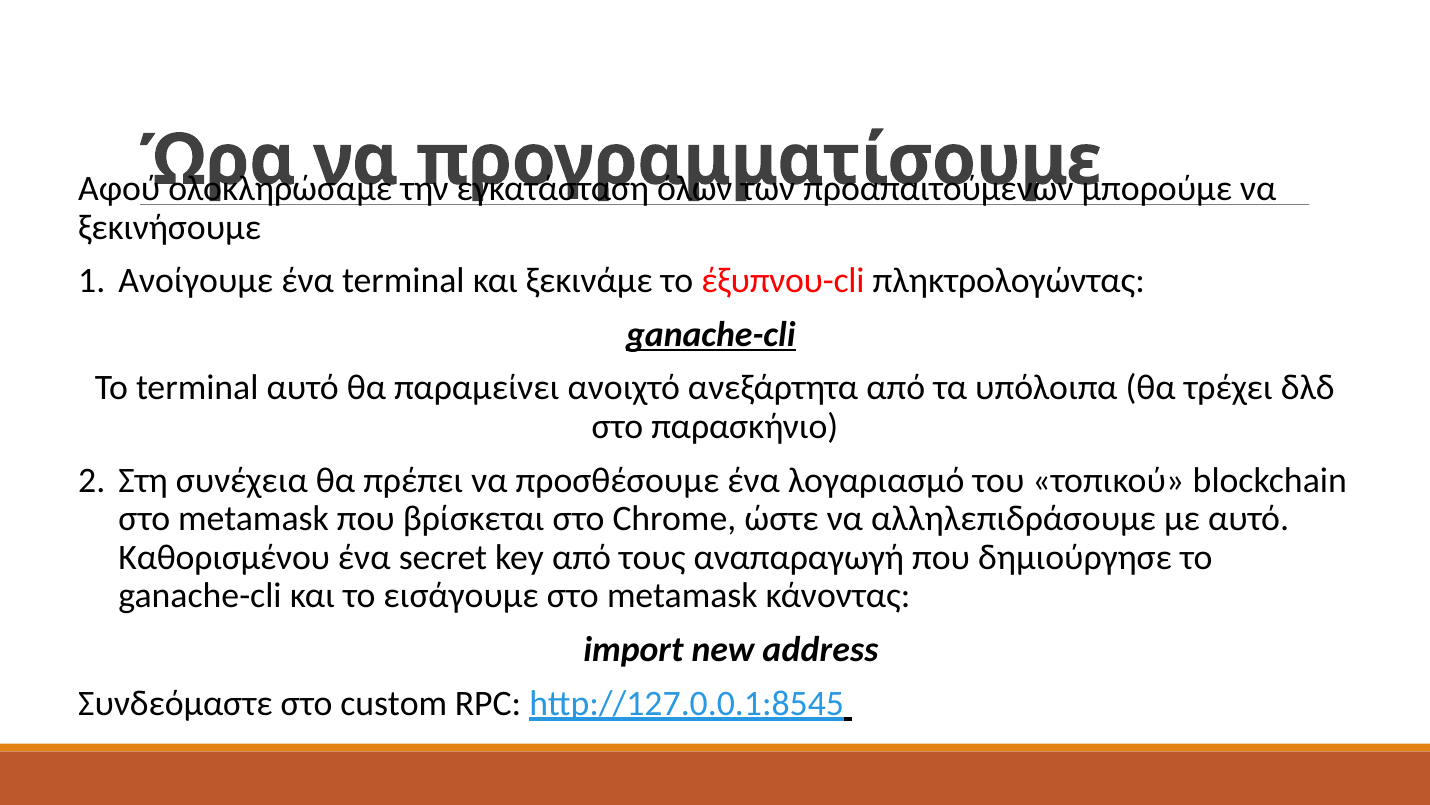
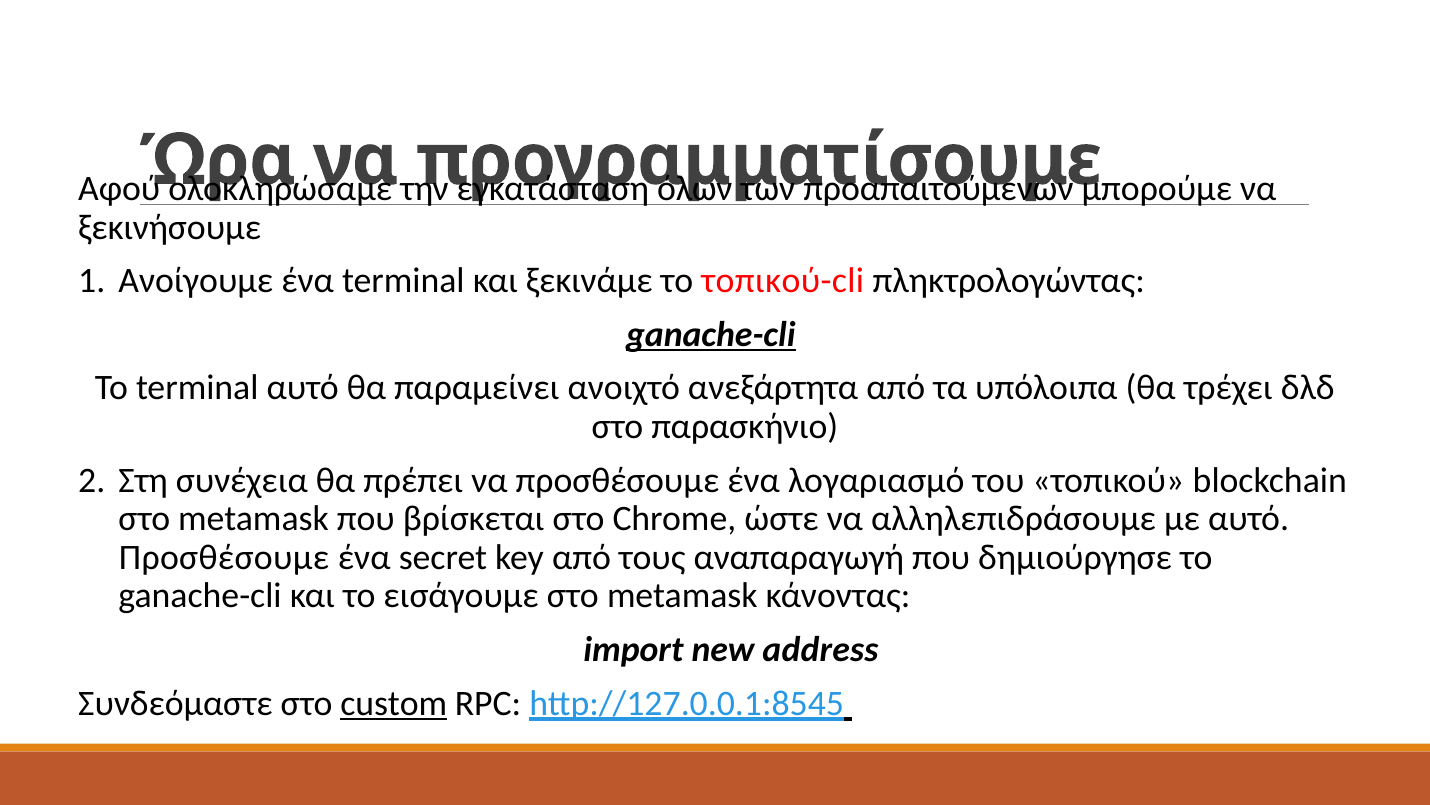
έξυπνου-cli: έξυπνου-cli -> τοπικού-cli (783, 281)
Καθορισμένου: Καθορισμένου -> Προσθέσουμε (224, 557)
custom underline: none -> present (394, 703)
